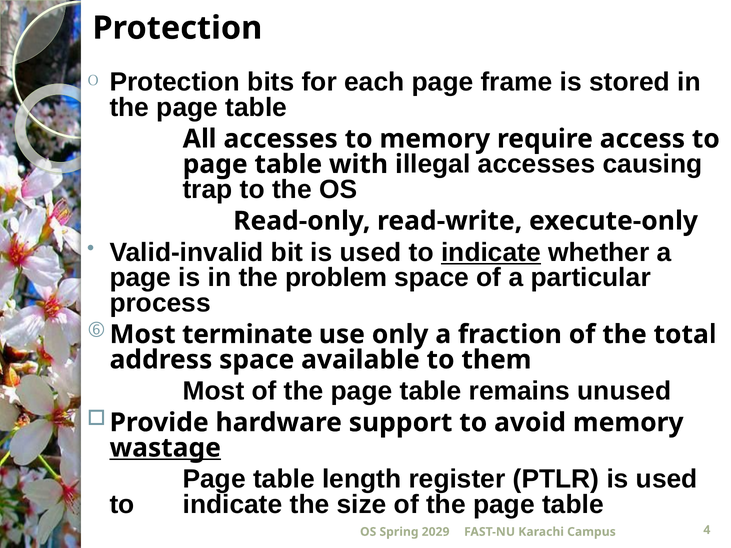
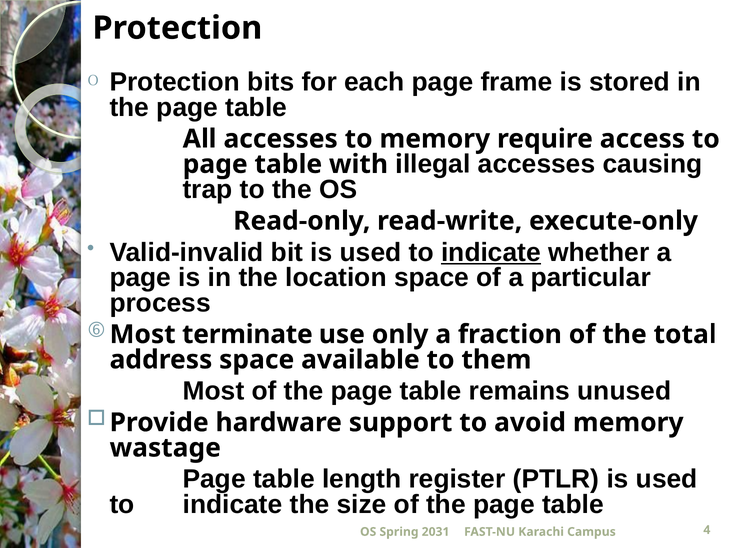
problem: problem -> location (336, 278)
wastage underline: present -> none (165, 448)
2029: 2029 -> 2031 (436, 532)
